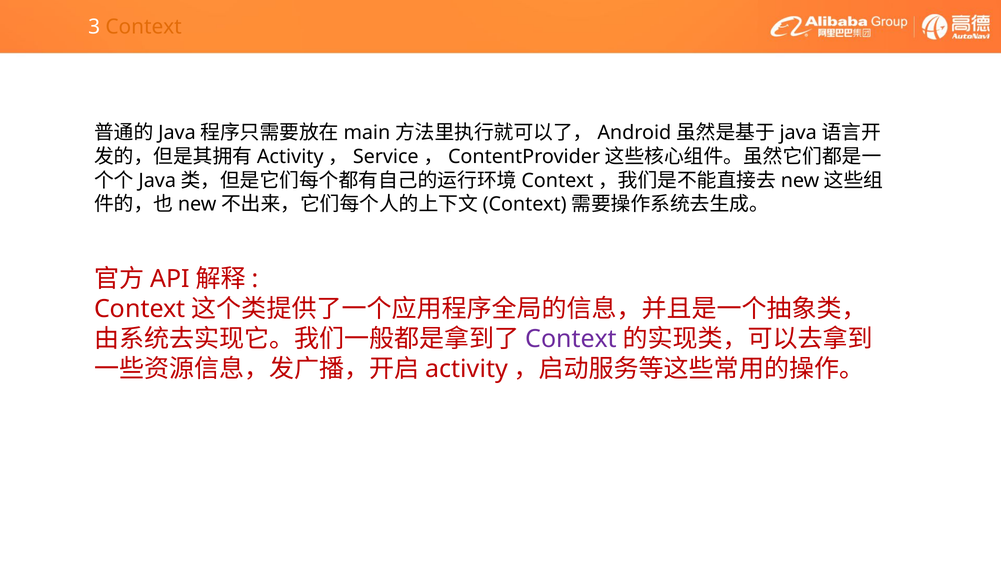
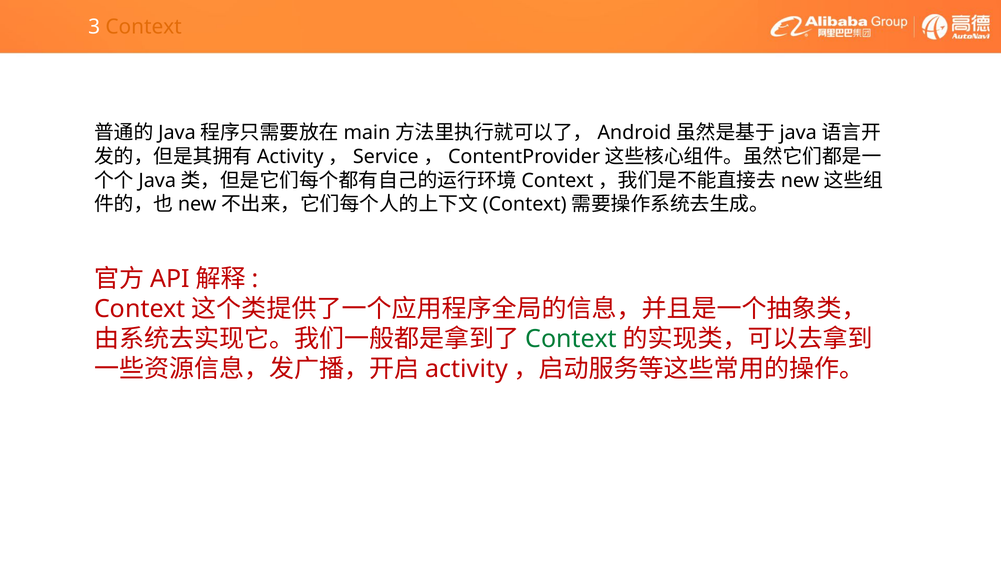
Context colour: purple -> green (571, 339)
